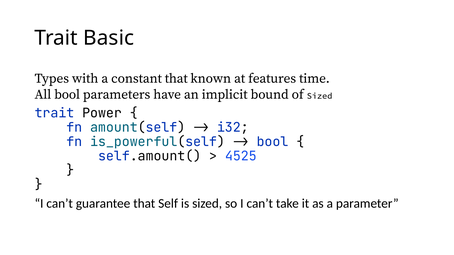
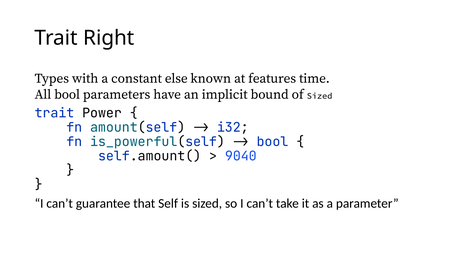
Basic: Basic -> Right (109, 38)
constant that: that -> else (176, 79)
4525: 4525 -> 9040 (241, 156)
